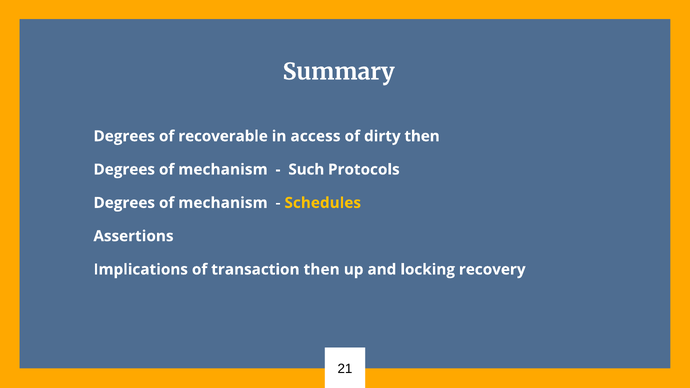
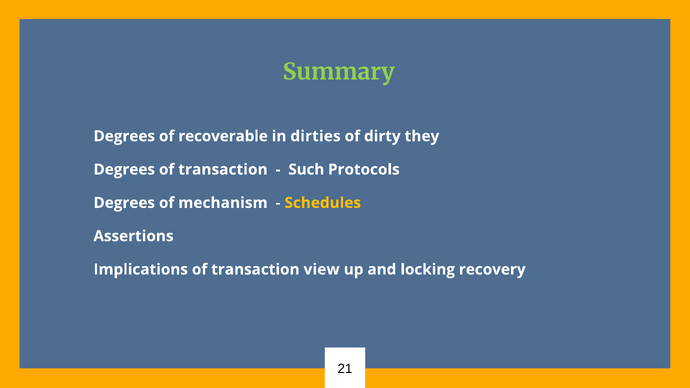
Summary colour: white -> light green (339, 72)
access: access -> dirties (315, 136)
dirty then: then -> they (422, 136)
mechanism: mechanism -> transaction (223, 170)
transaction then: then -> view (322, 270)
